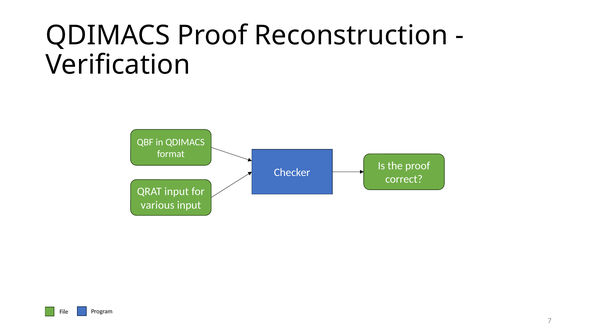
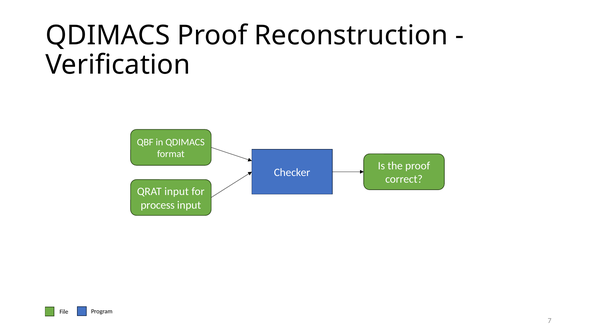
various: various -> process (158, 205)
